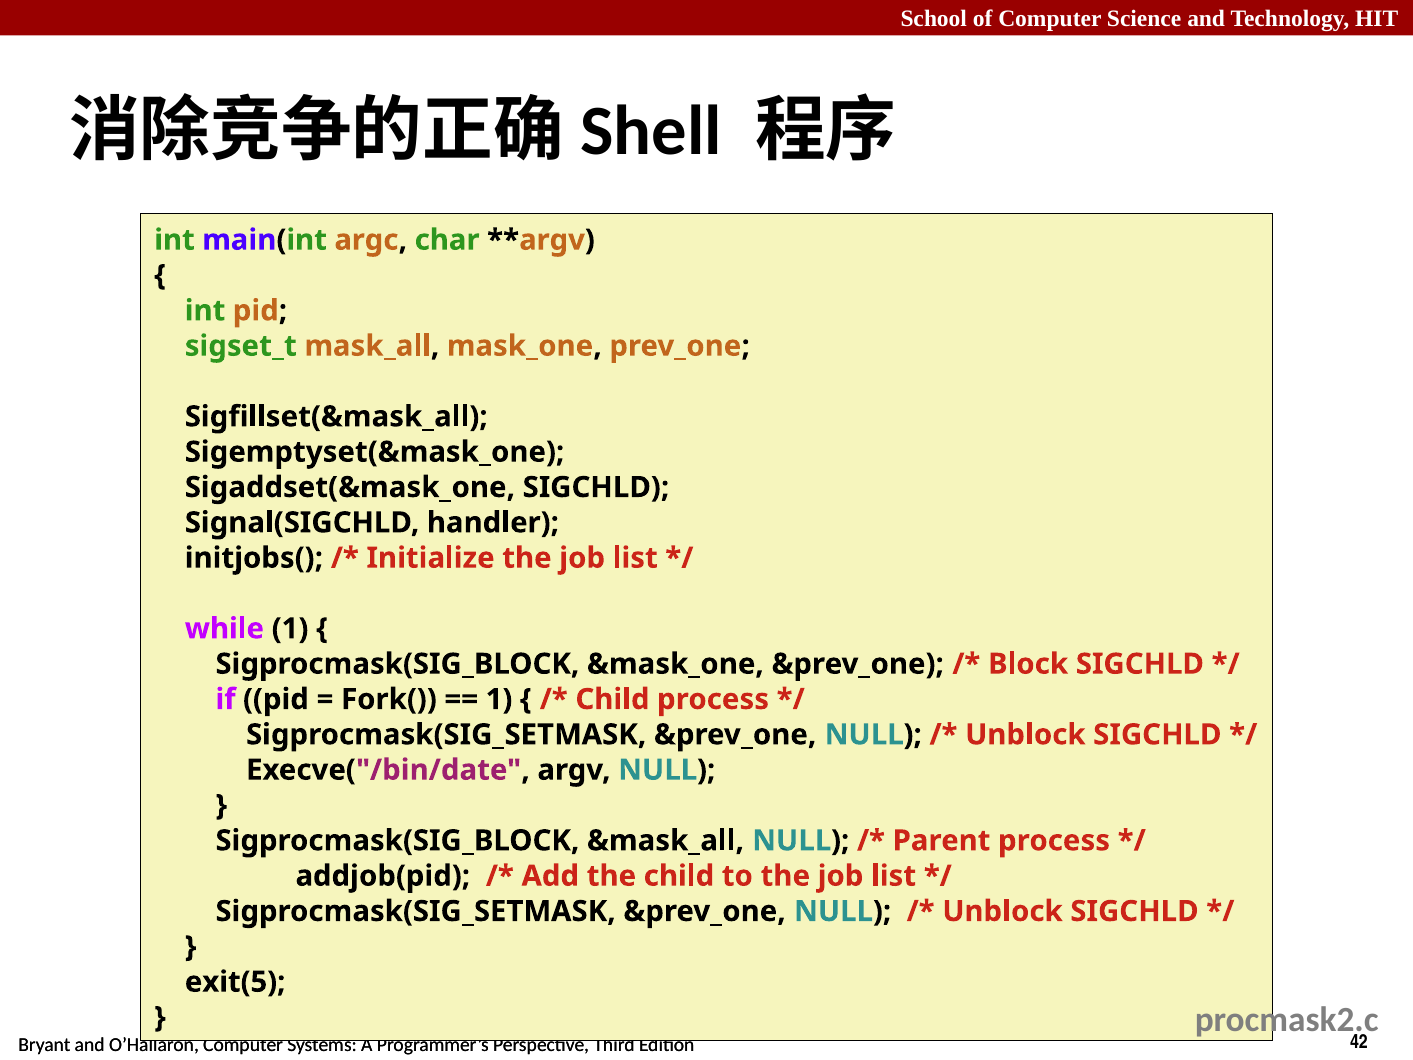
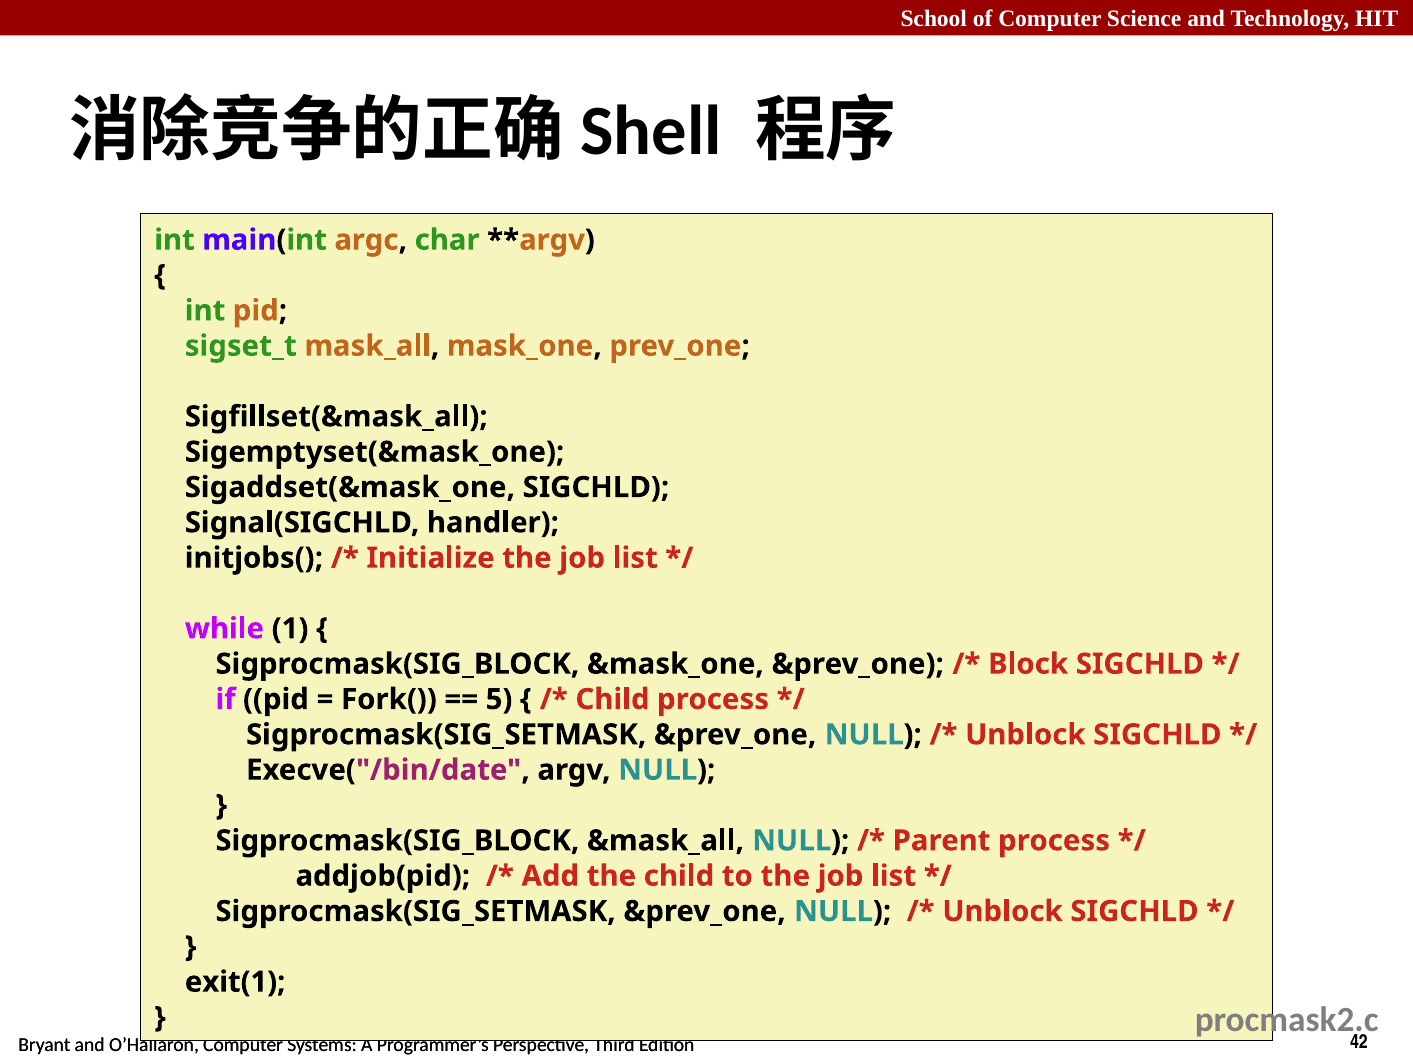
1: 1 -> 5 (499, 699)
exit(5: exit(5 -> exit(1 (235, 982)
